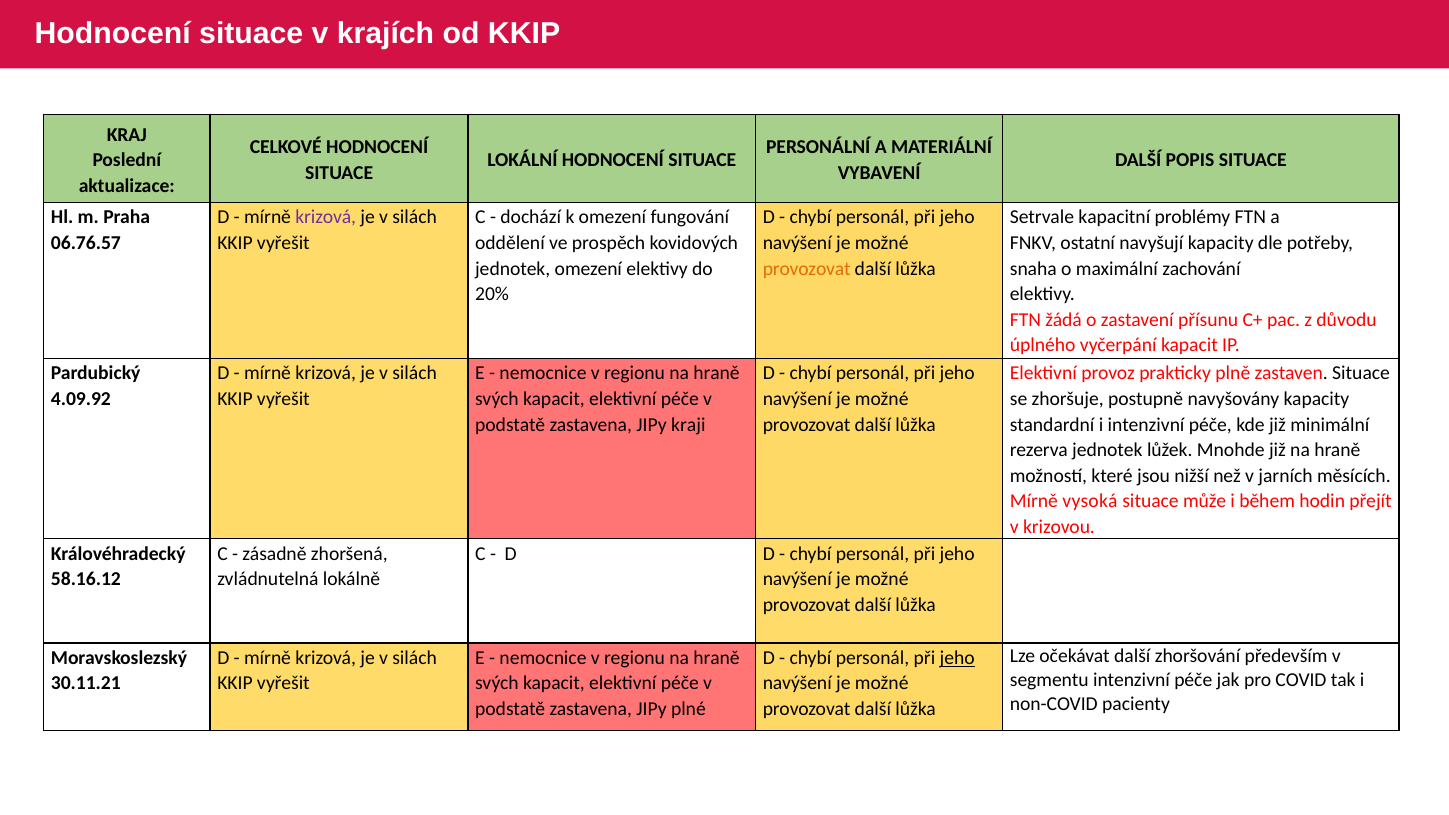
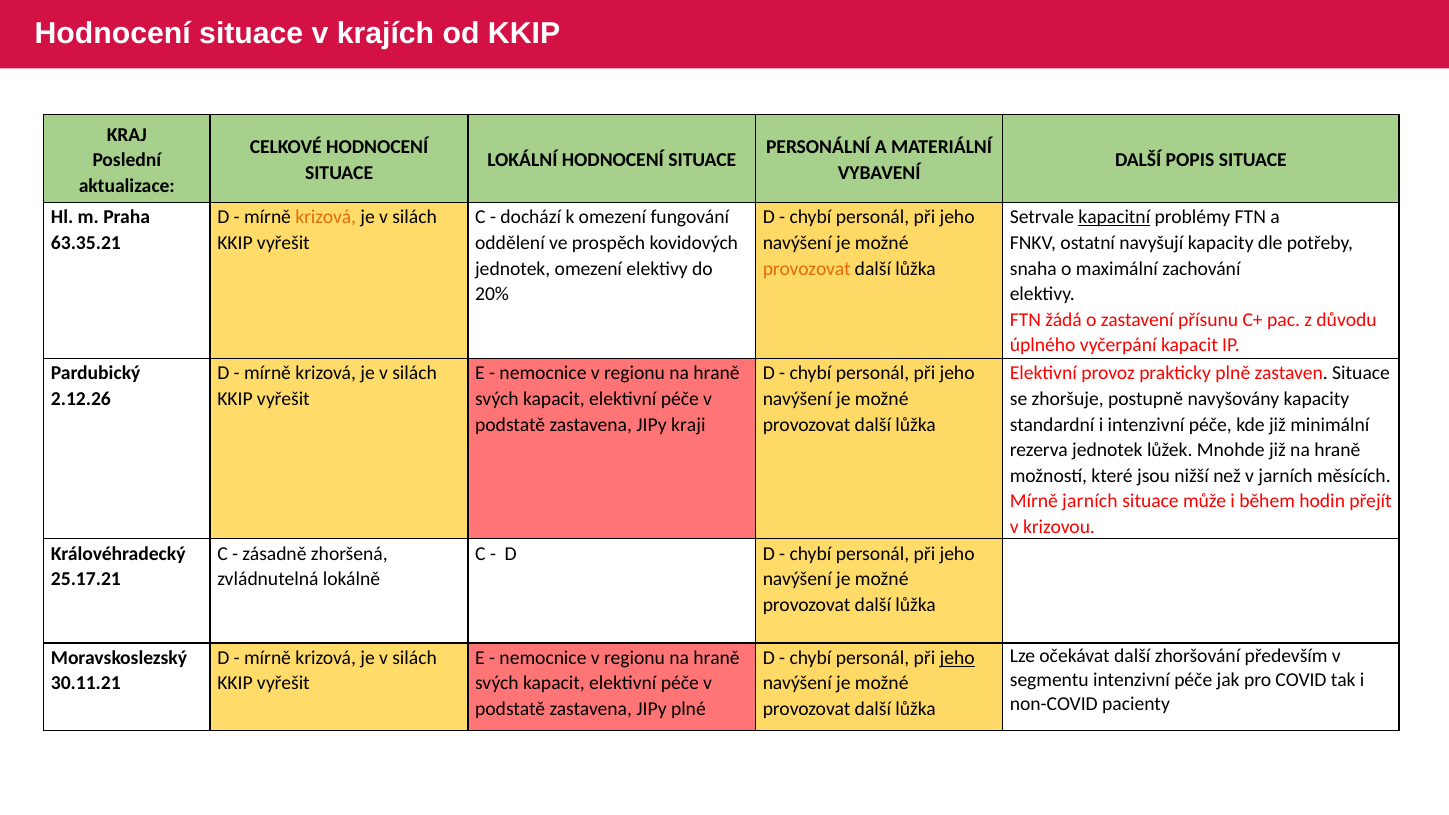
krizová colour: purple -> orange (326, 217)
kapacitní underline: none -> present (1114, 217)
06.76.57: 06.76.57 -> 63.35.21 (86, 243)
4.09.92: 4.09.92 -> 2.12.26 (81, 399)
Mírně vysoká: vysoká -> jarních (1090, 501)
58.16.12: 58.16.12 -> 25.17.21 (86, 579)
